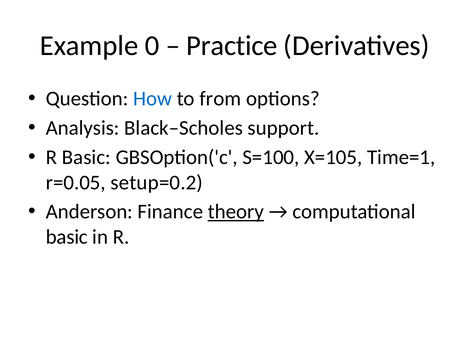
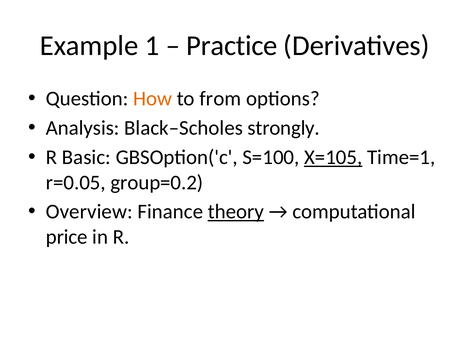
0: 0 -> 1 (152, 45)
How colour: blue -> orange (153, 99)
support: support -> strongly (284, 128)
X=105 underline: none -> present (333, 157)
setup=0.2: setup=0.2 -> group=0.2 (157, 182)
Anderson: Anderson -> Overview (89, 211)
basic: basic -> price (67, 237)
